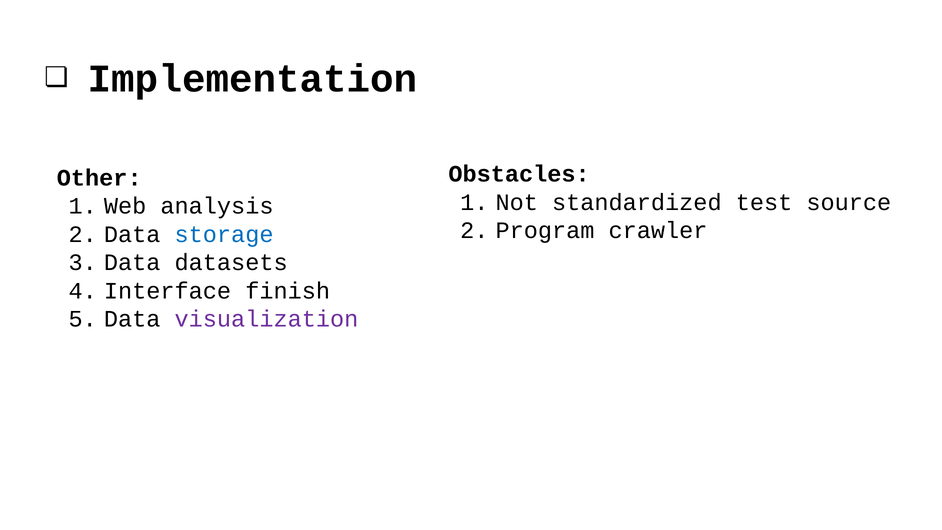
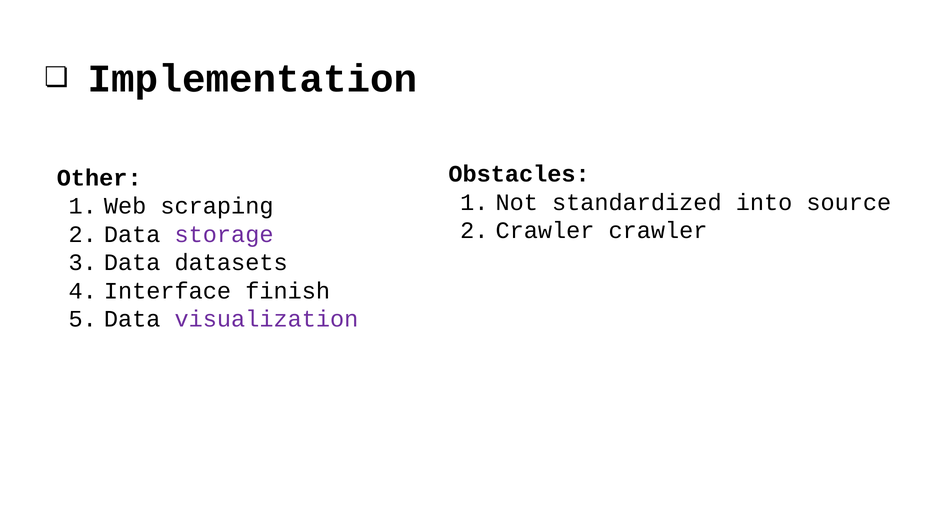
test: test -> into (764, 202)
analysis: analysis -> scraping (217, 206)
Program: Program -> Crawler (545, 231)
storage colour: blue -> purple (224, 234)
